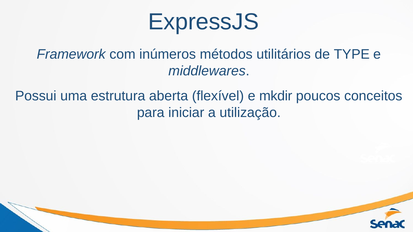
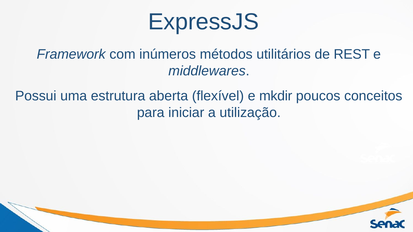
TYPE: TYPE -> REST (352, 54)
